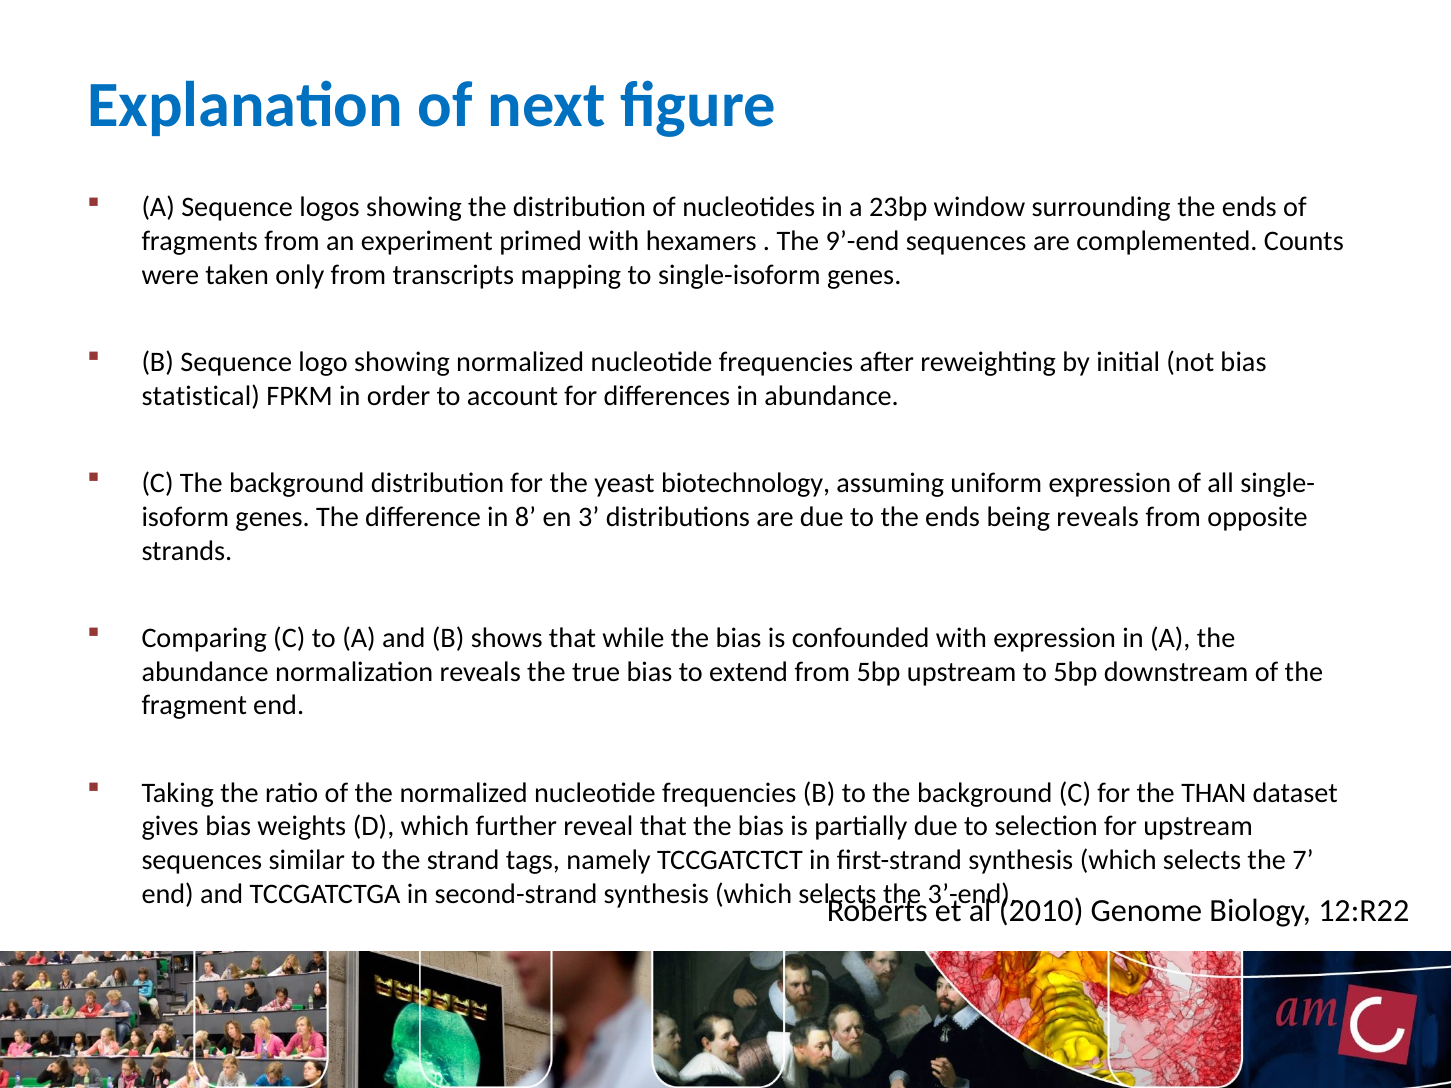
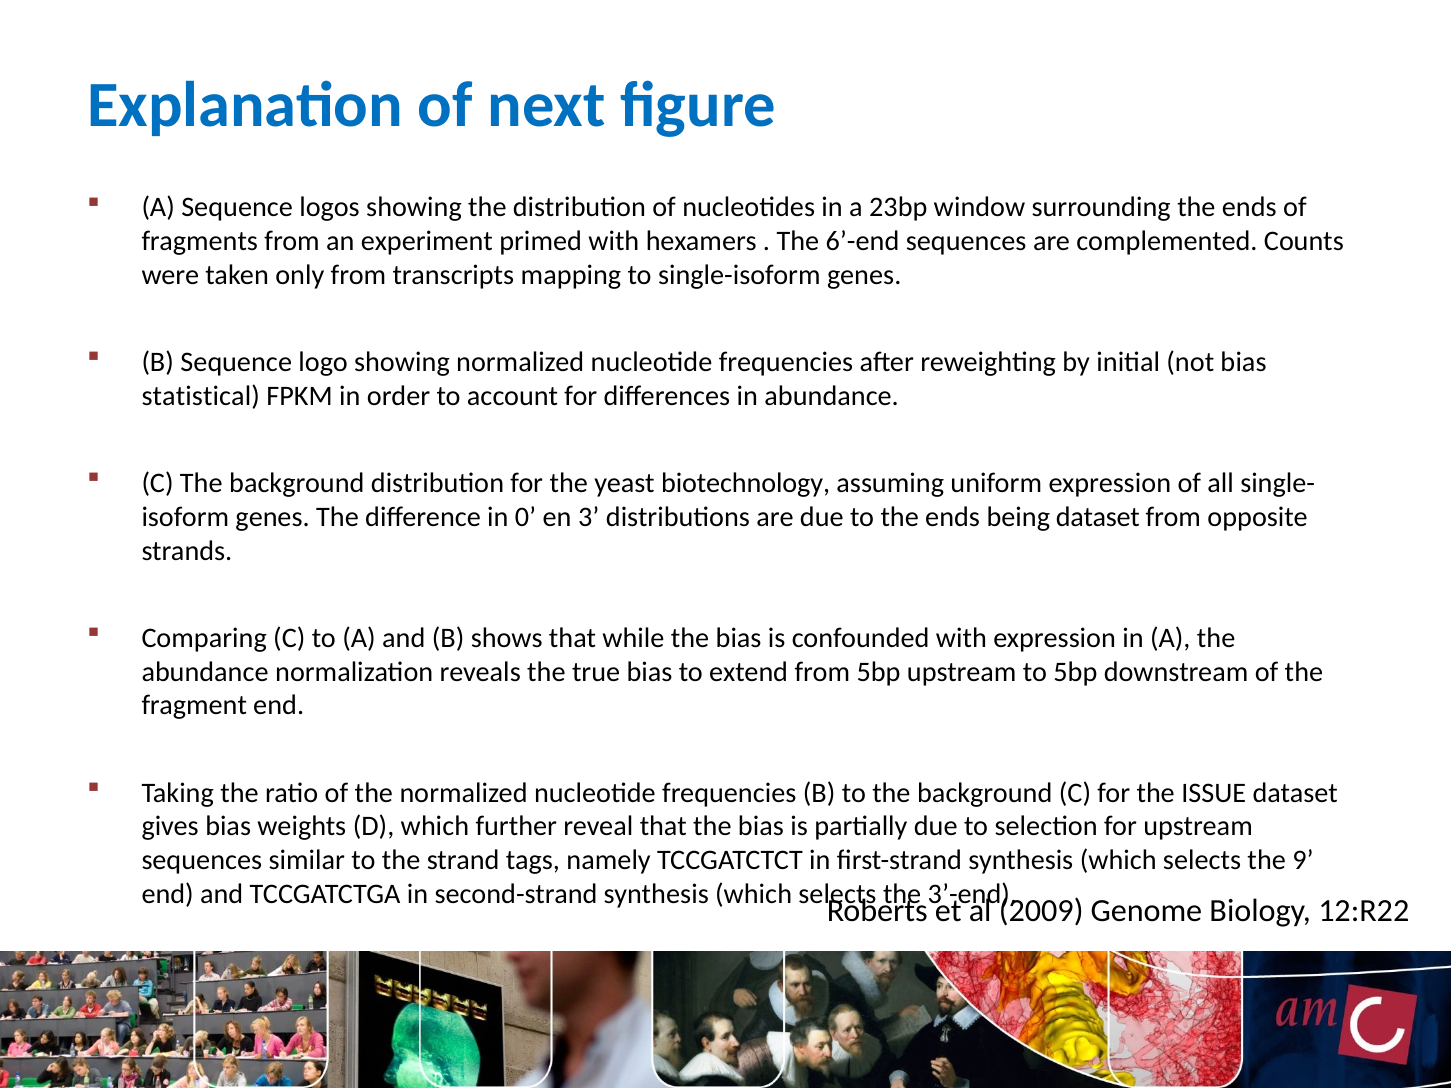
9’-end: 9’-end -> 6’-end (862, 241)
8: 8 -> 0 (526, 517)
being reveals: reveals -> dataset (1098, 517)
THAN: THAN -> ISSUE (1214, 793)
7: 7 -> 9 (1303, 861)
2010: 2010 -> 2009 (1041, 911)
